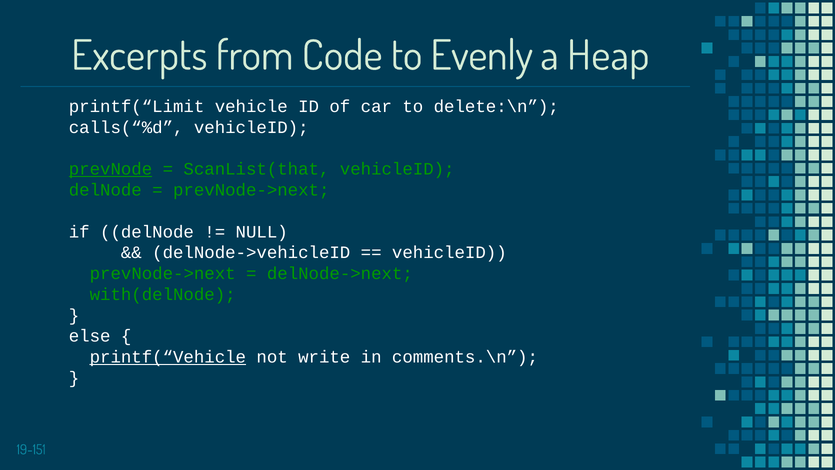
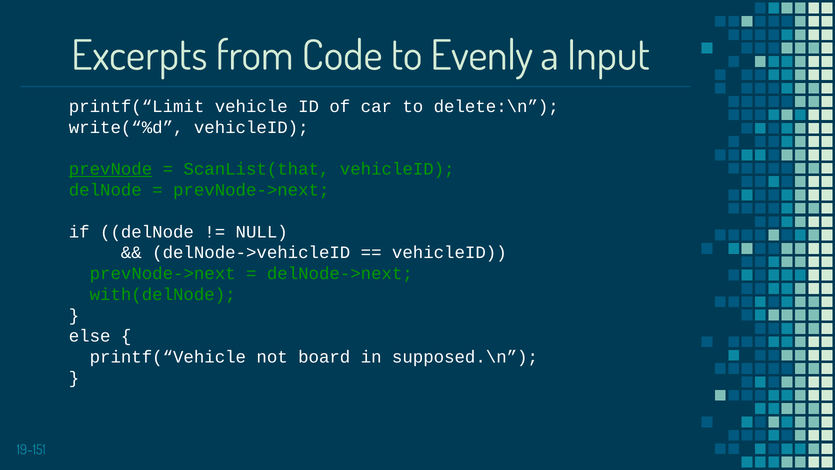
Heap: Heap -> Input (608, 56)
calls(“%d: calls(“%d -> write(“%d (126, 127)
printf(“Vehicle underline: present -> none (168, 357)
write: write -> board (324, 357)
comments.\n: comments.\n -> supposed.\n (465, 357)
